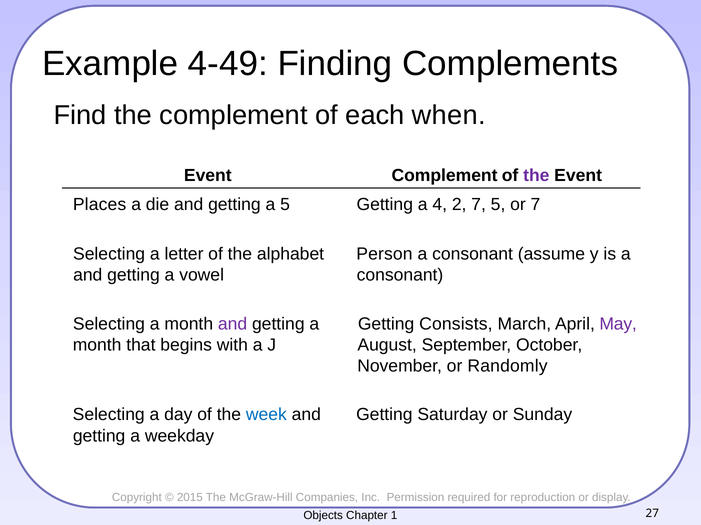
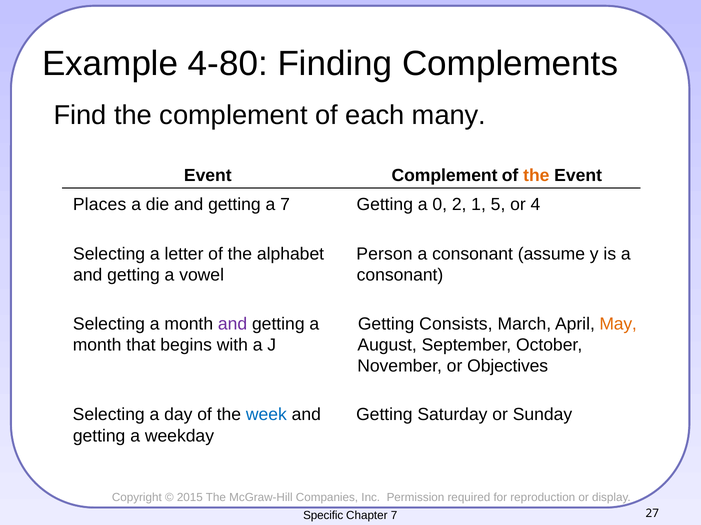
4-49: 4-49 -> 4-80 (228, 64)
when: when -> many (449, 115)
the colour: purple -> orange (536, 176)
a 5: 5 -> 7 (285, 205)
4: 4 -> 0 (440, 205)
2 7: 7 -> 1 (479, 205)
or 7: 7 -> 4 (535, 205)
May colour: purple -> orange (618, 324)
Randomly: Randomly -> Objectives (508, 367)
Objects: Objects -> Specific (323, 516)
Chapter 1: 1 -> 7 (394, 516)
